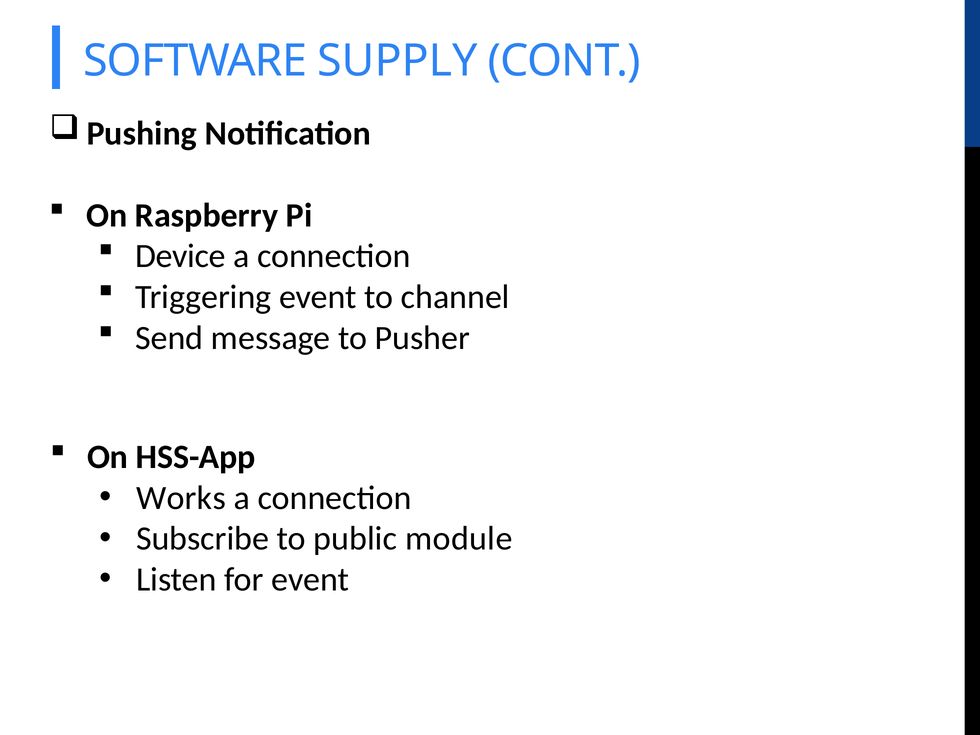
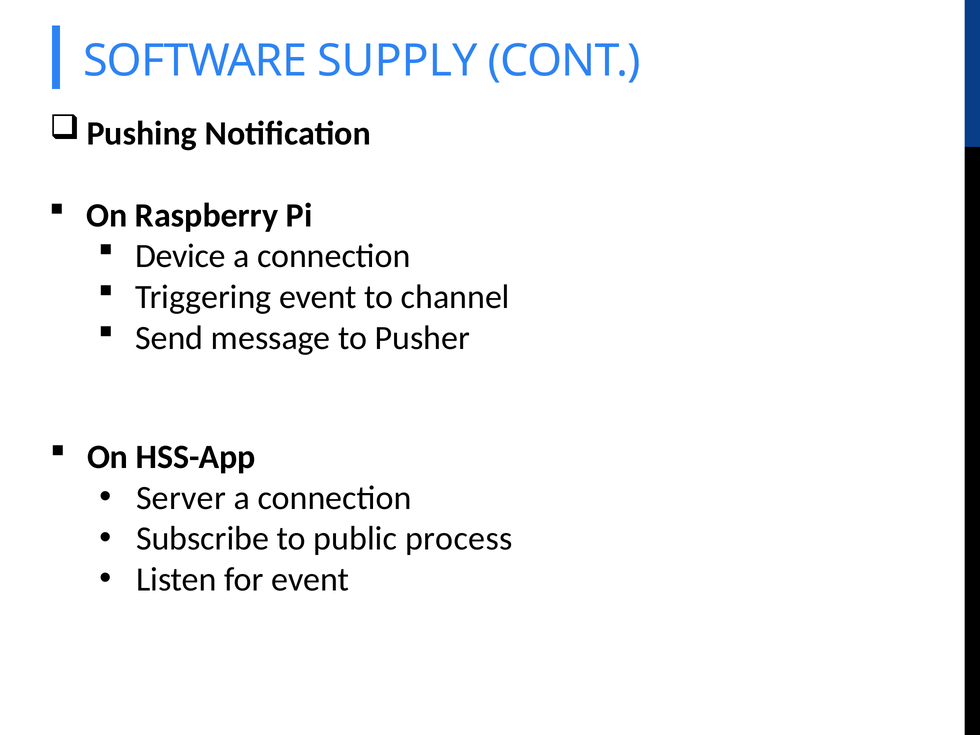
Works: Works -> Server (181, 498)
module: module -> process (459, 539)
